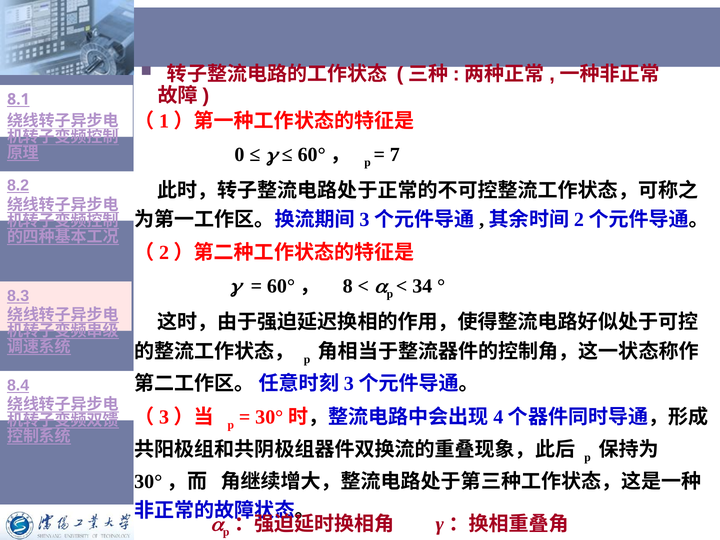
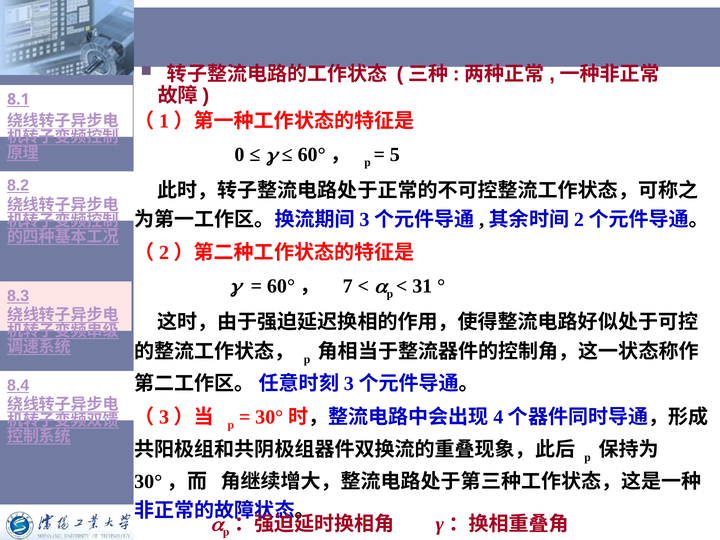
7: 7 -> 5 (395, 155)
8: 8 -> 7 (348, 286)
34: 34 -> 31 (422, 286)
